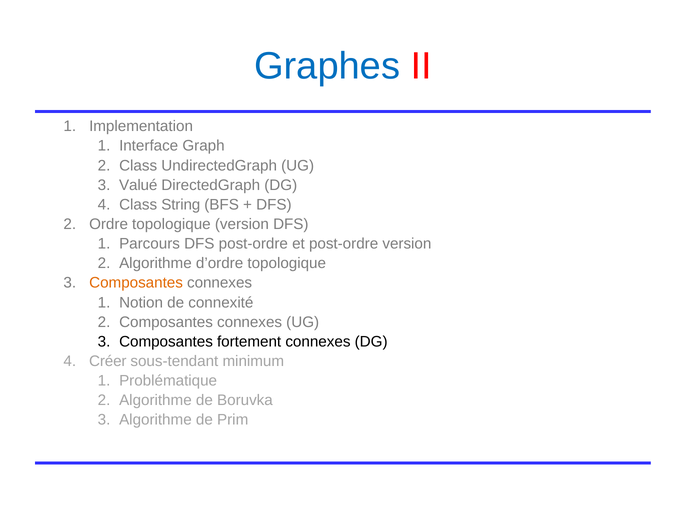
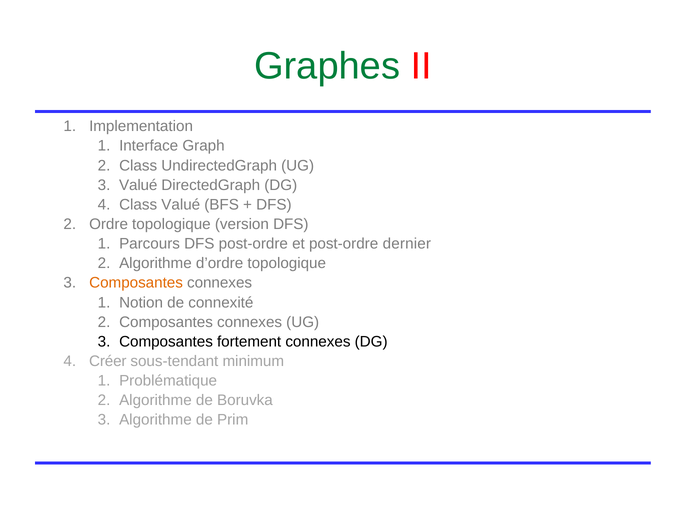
Graphes colour: blue -> green (327, 66)
Class String: String -> Valué (181, 204)
post-ordre version: version -> dernier (407, 244)
